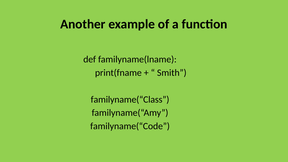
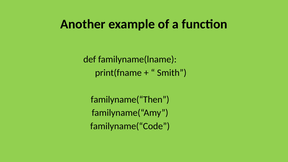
familyname(“Class: familyname(“Class -> familyname(“Then (130, 99)
